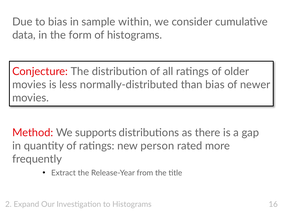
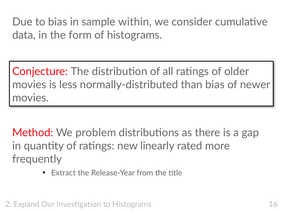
supports: supports -> problem (96, 133)
person: person -> linearly (157, 146)
